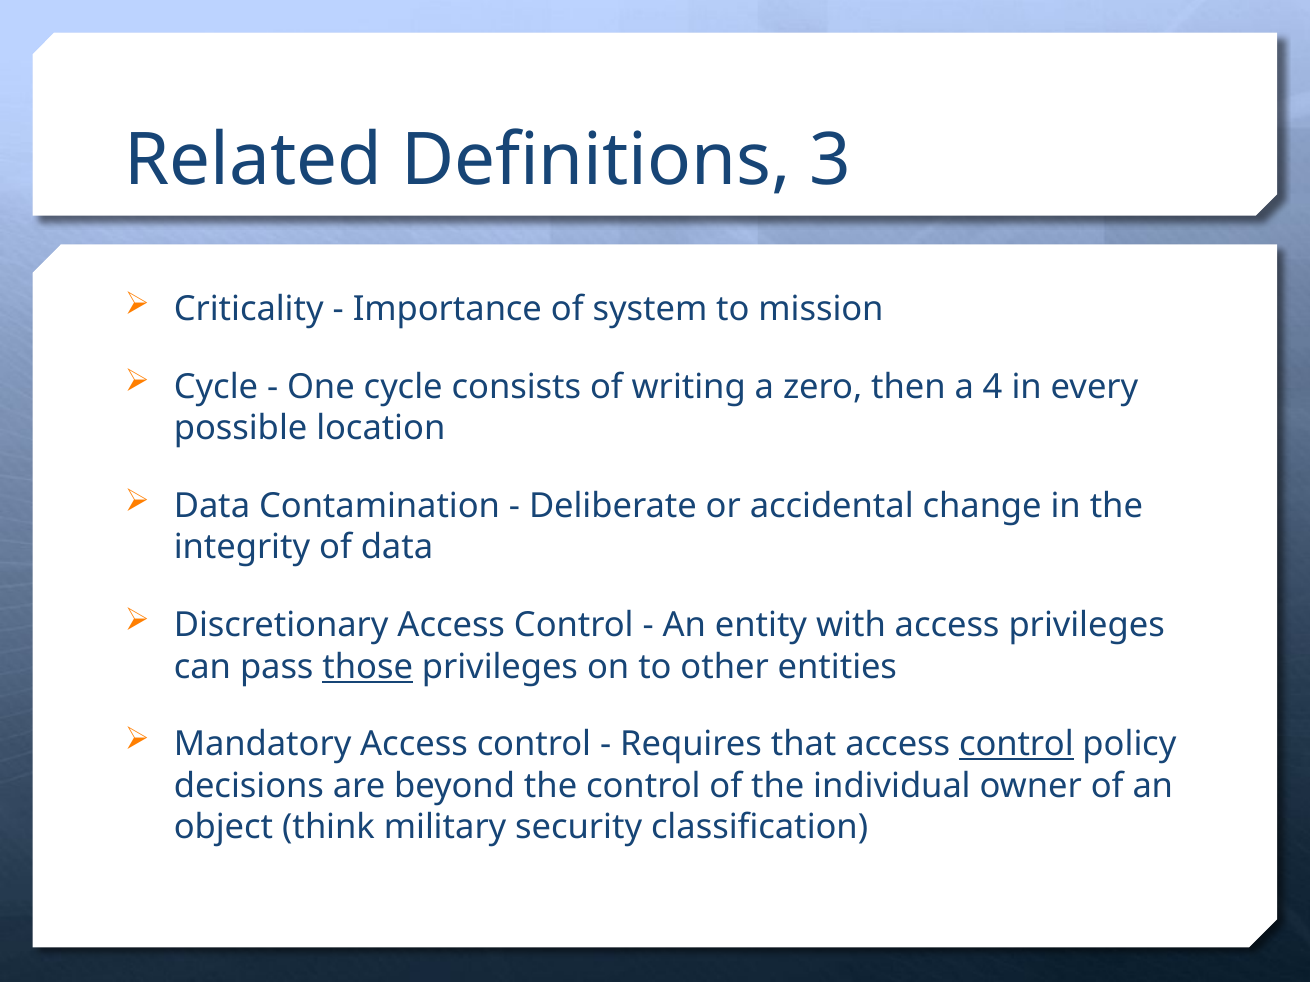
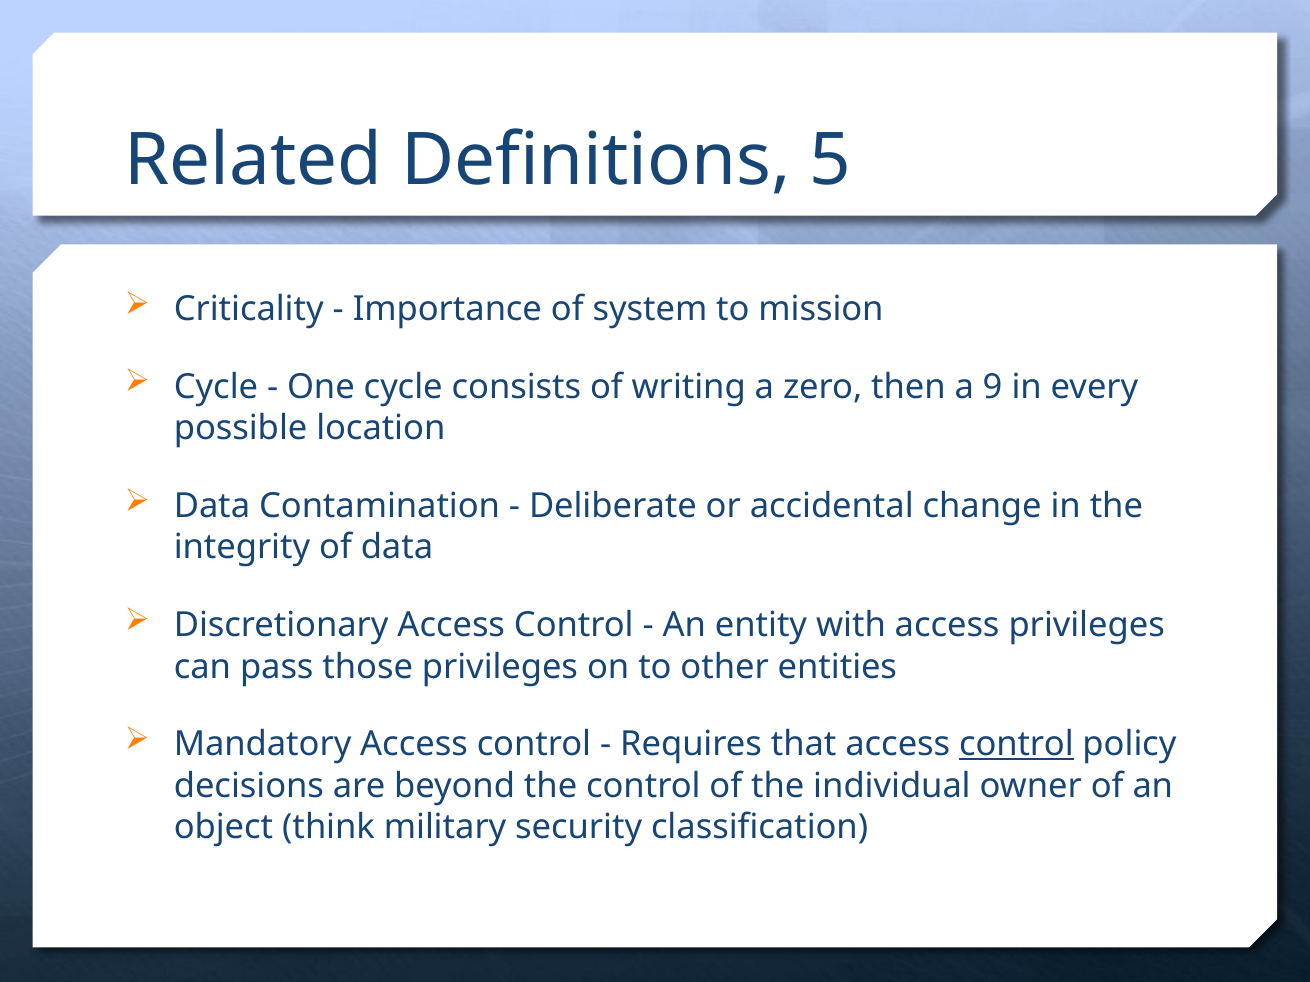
3: 3 -> 5 (830, 161)
4: 4 -> 9 (993, 387)
those underline: present -> none (368, 667)
